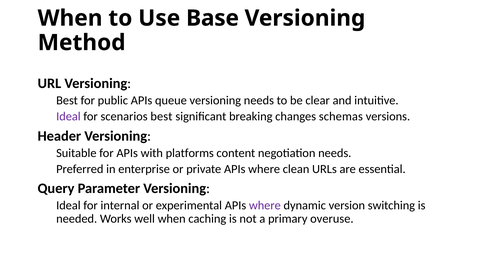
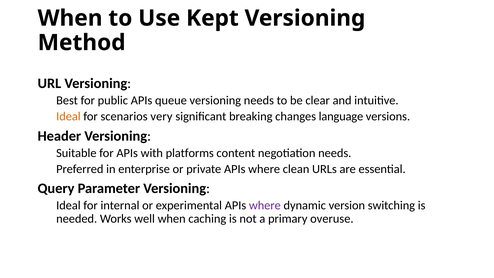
Base: Base -> Kept (212, 18)
Ideal colour: purple -> orange (68, 116)
scenarios best: best -> very (161, 116)
schemas: schemas -> language (341, 116)
